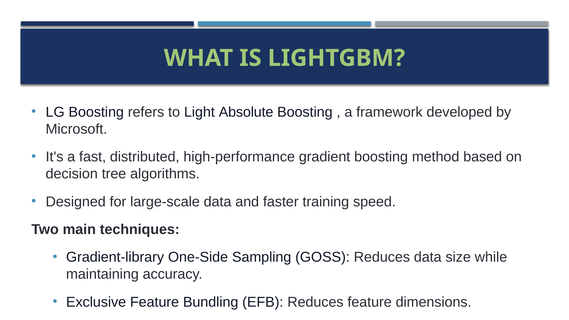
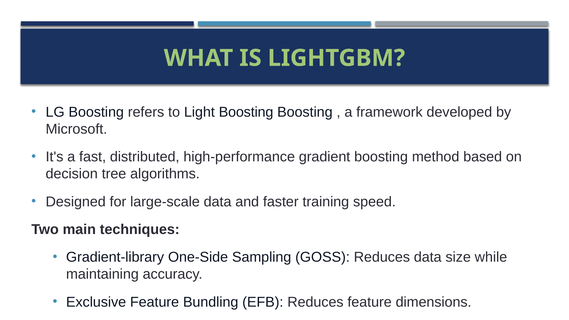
Light Absolute: Absolute -> Boosting (246, 112)
